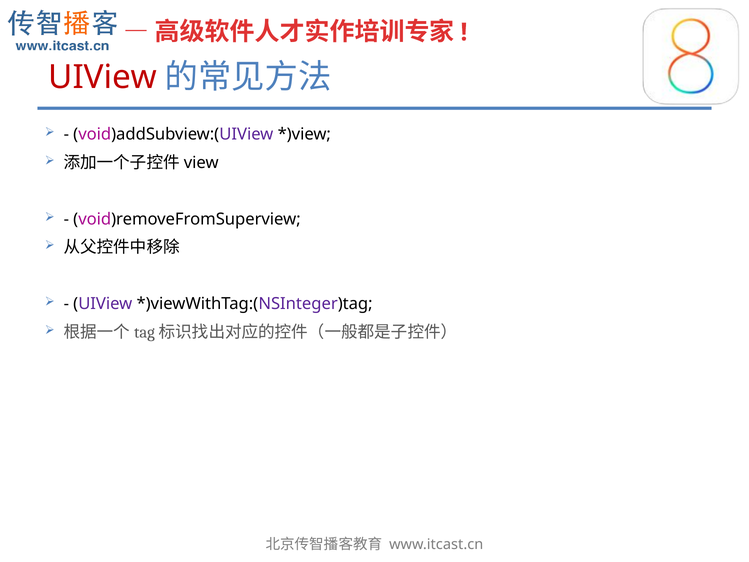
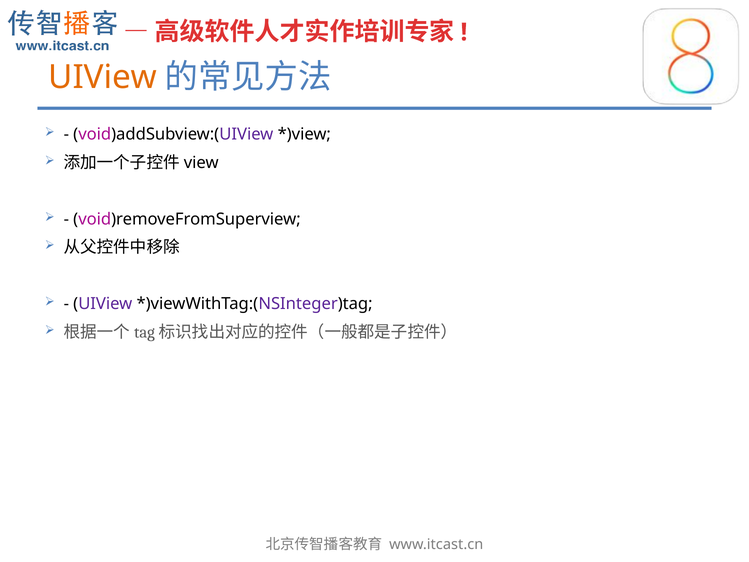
UIView colour: red -> orange (103, 77)
